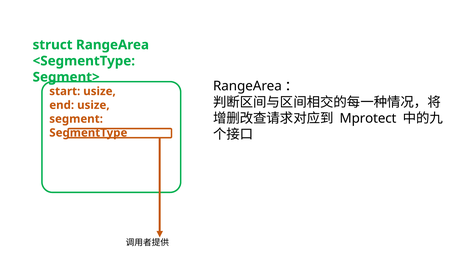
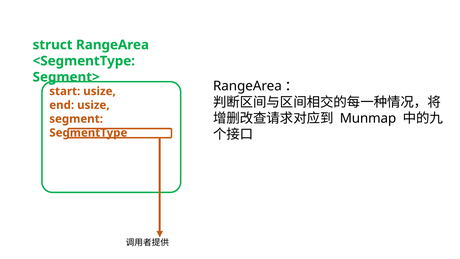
Mprotect: Mprotect -> Munmap (368, 118)
